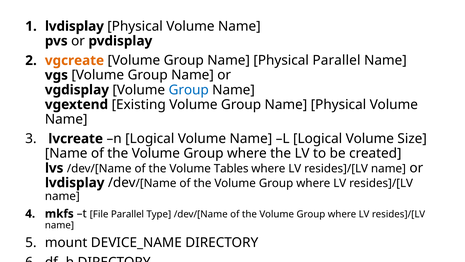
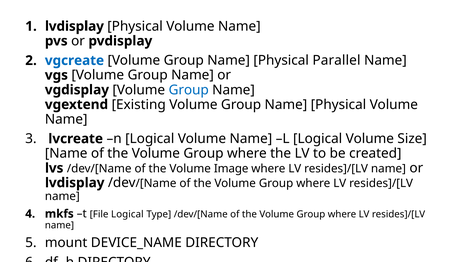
vgcreate colour: orange -> blue (74, 60)
Tables: Tables -> Image (231, 168)
File Parallel: Parallel -> Logical (127, 214)
